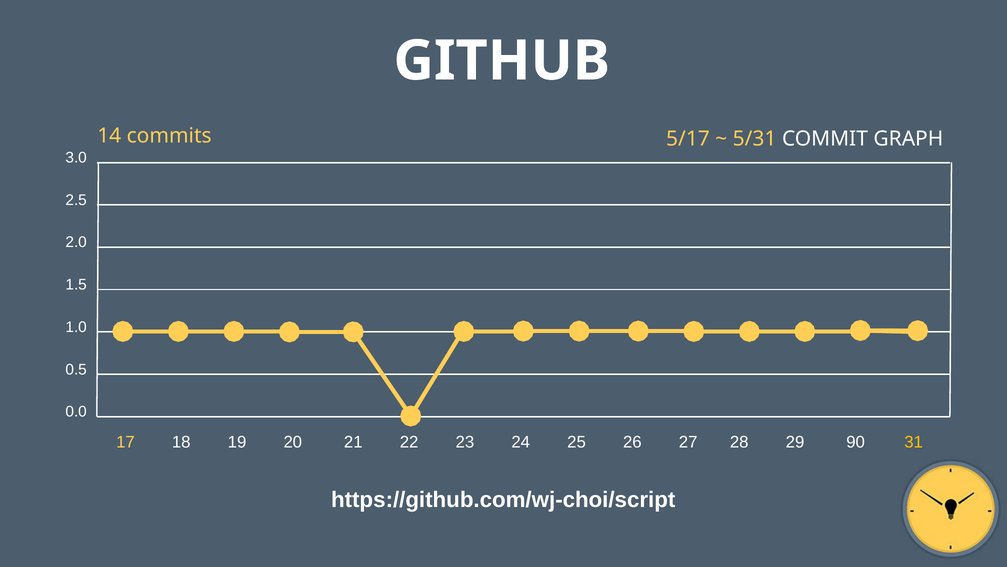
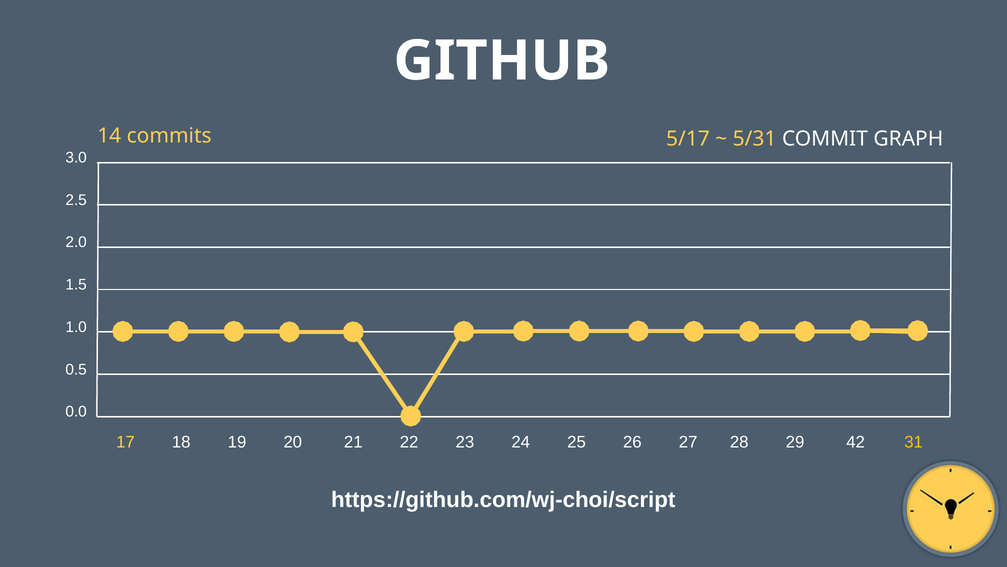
90: 90 -> 42 (856, 442)
